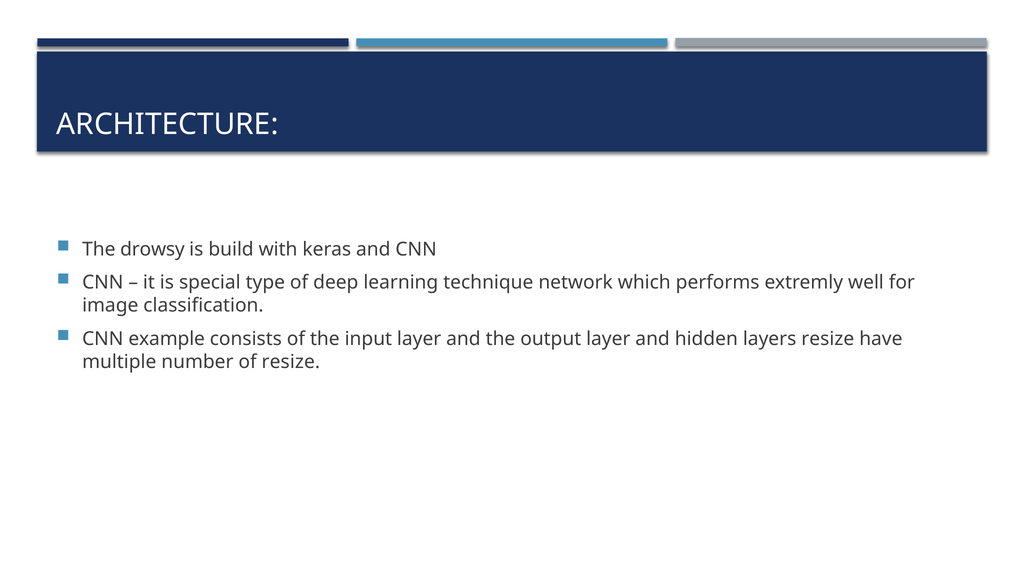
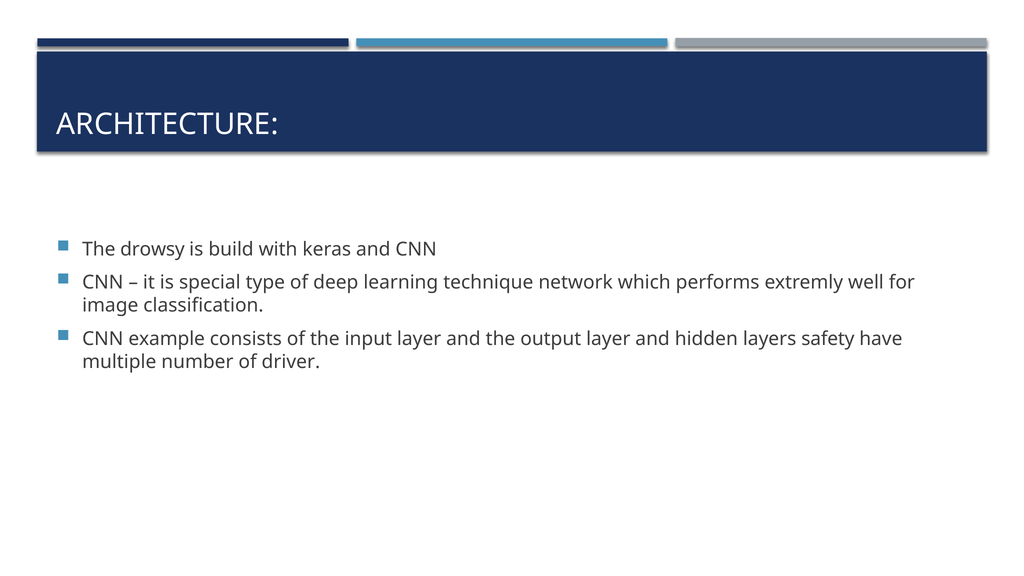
layers resize: resize -> safety (828, 339)
of resize: resize -> driver (291, 362)
